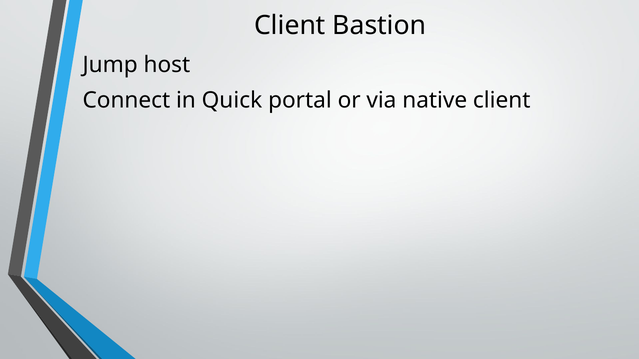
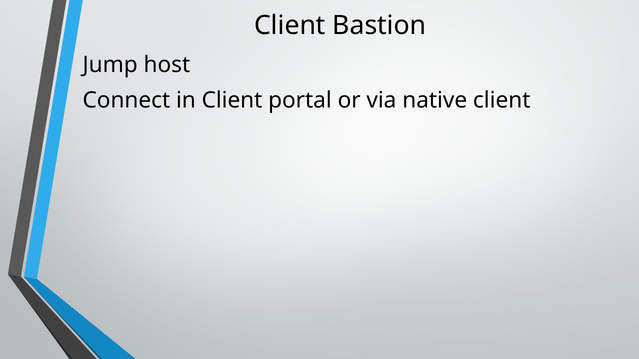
in Quick: Quick -> Client (232, 100)
